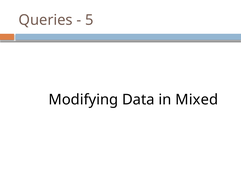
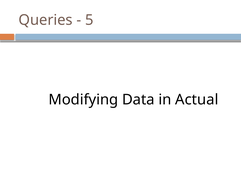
Mixed: Mixed -> Actual (197, 99)
